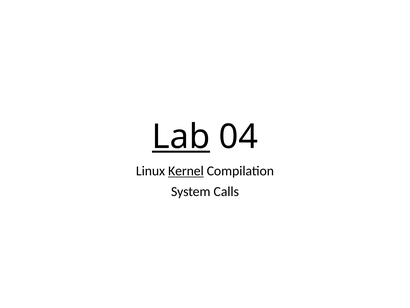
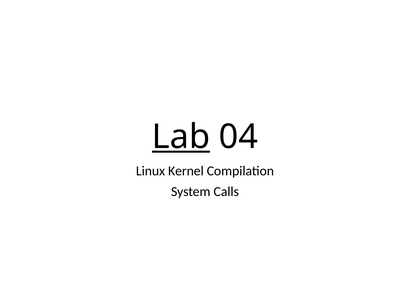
Kernel underline: present -> none (186, 171)
